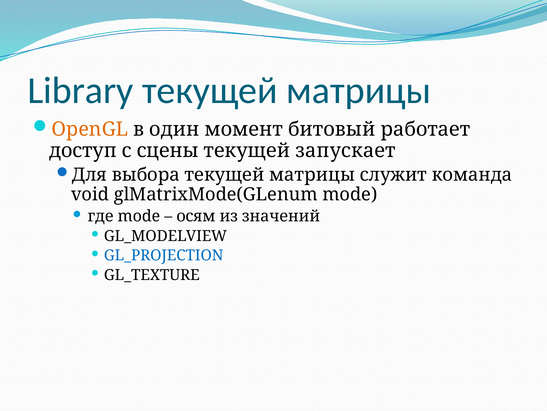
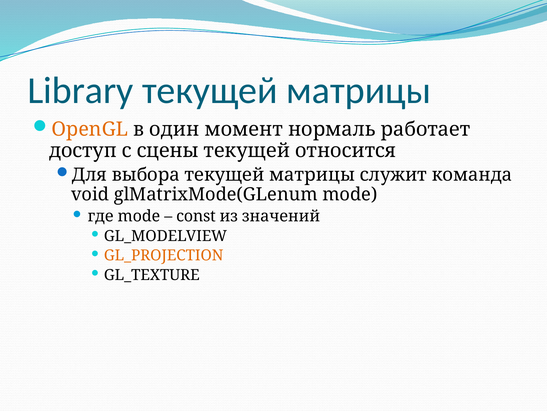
битовый: битовый -> нормаль (332, 129)
запускает: запускает -> относится (346, 150)
осям: осям -> const (196, 216)
GL_PROJECTION colour: blue -> orange (164, 255)
